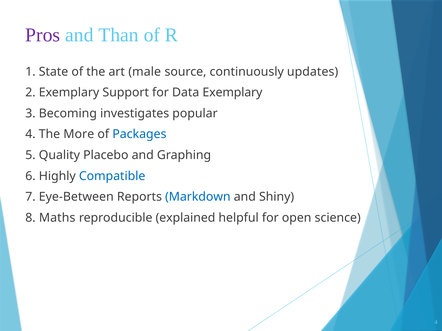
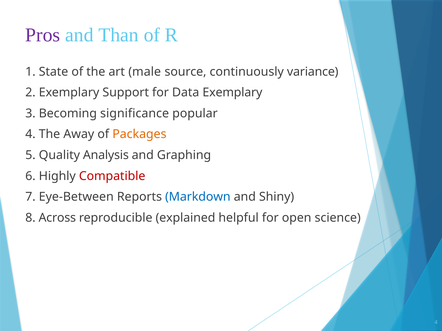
updates: updates -> variance (313, 72)
investigates: investigates -> significance (135, 114)
More: More -> Away (79, 134)
Packages colour: blue -> orange (139, 134)
Placebo: Placebo -> Analysis (106, 155)
Compatible colour: blue -> red (112, 176)
Maths: Maths -> Across (57, 218)
